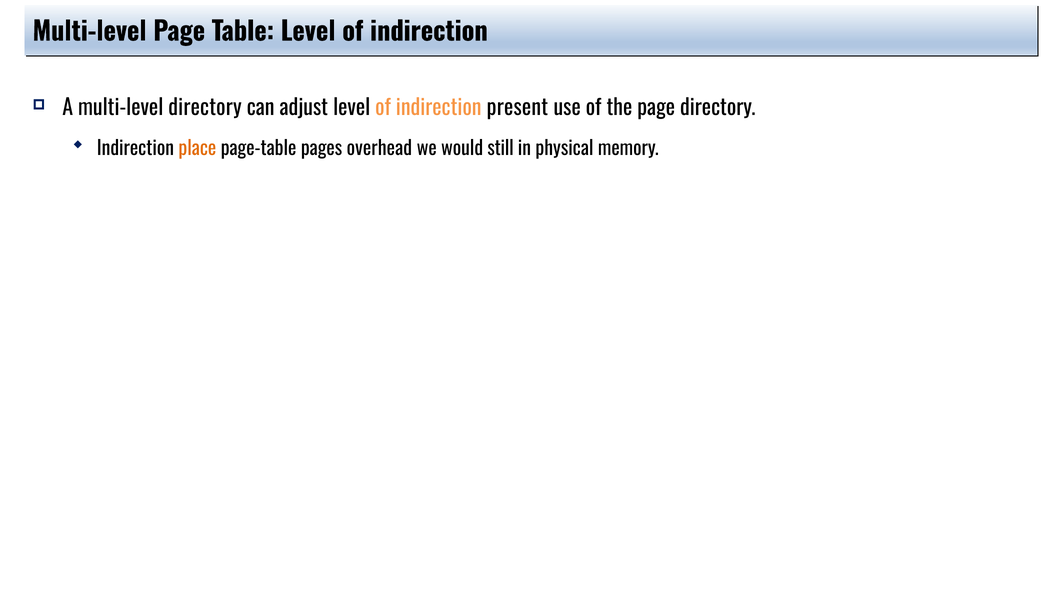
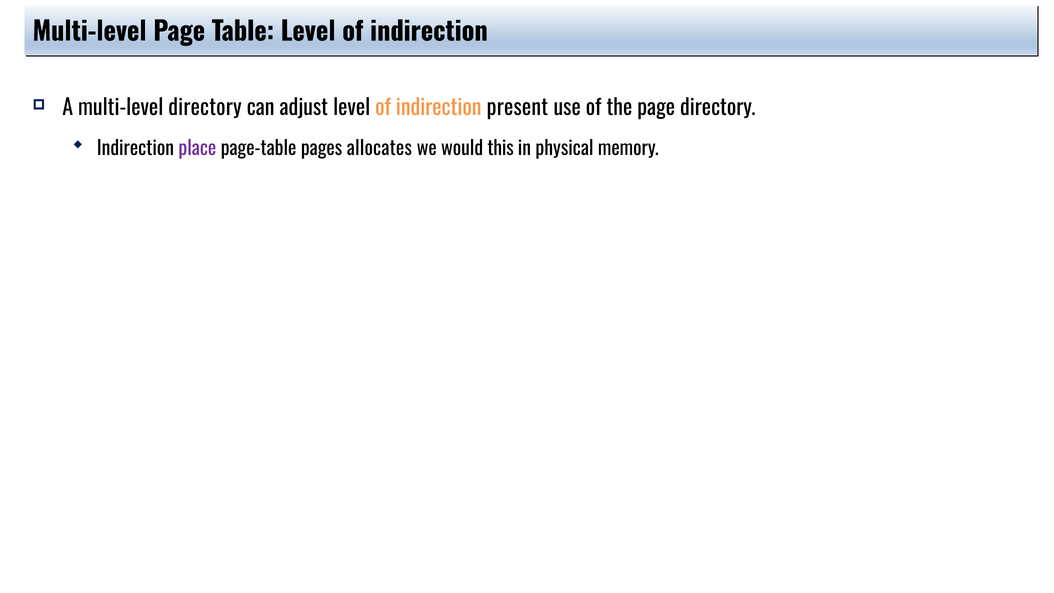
place colour: orange -> purple (197, 149)
overhead: overhead -> allocates (379, 149)
still: still -> this (501, 149)
